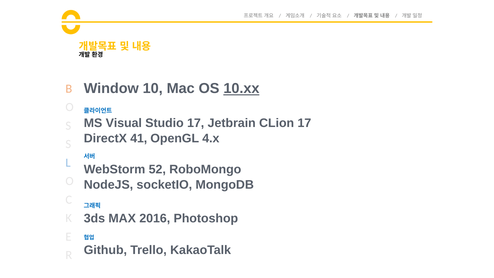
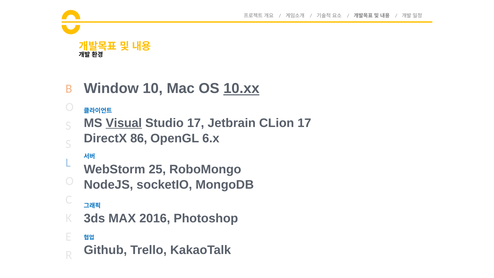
Visual underline: none -> present (124, 123)
41: 41 -> 86 (139, 138)
4.x: 4.x -> 6.x (211, 138)
52: 52 -> 25 (157, 169)
